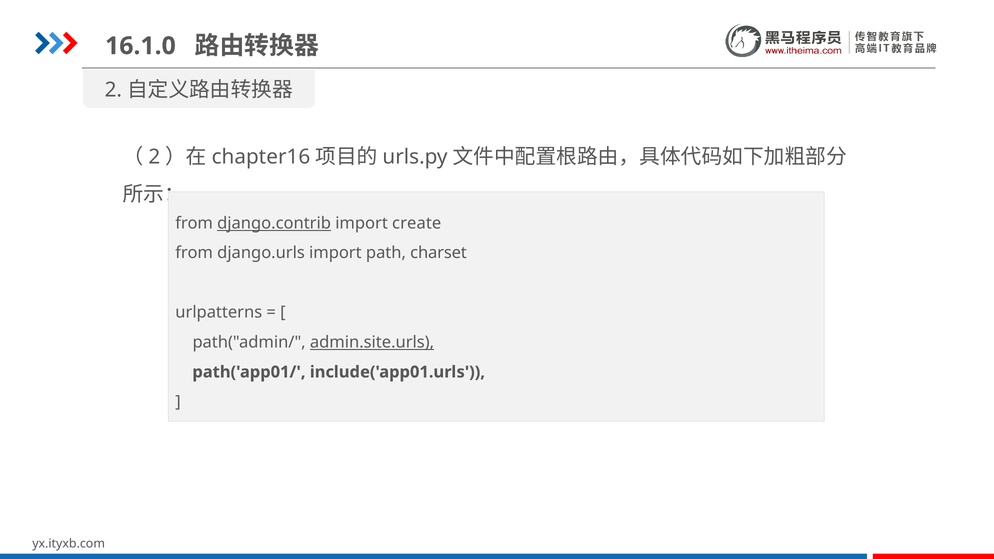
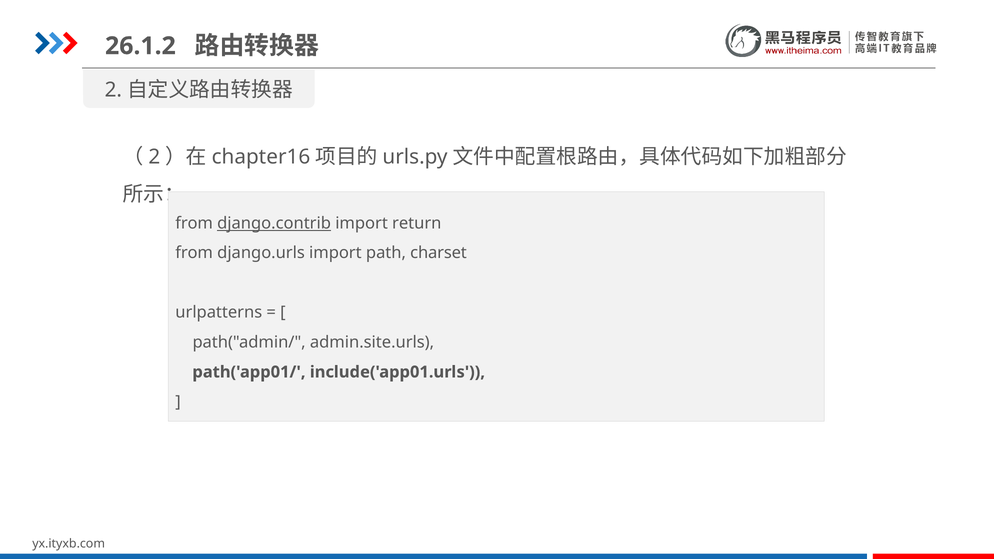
16.1.0: 16.1.0 -> 26.1.2 (140, 46)
create: create -> return (417, 223)
admin.site.urls underline: present -> none (372, 342)
